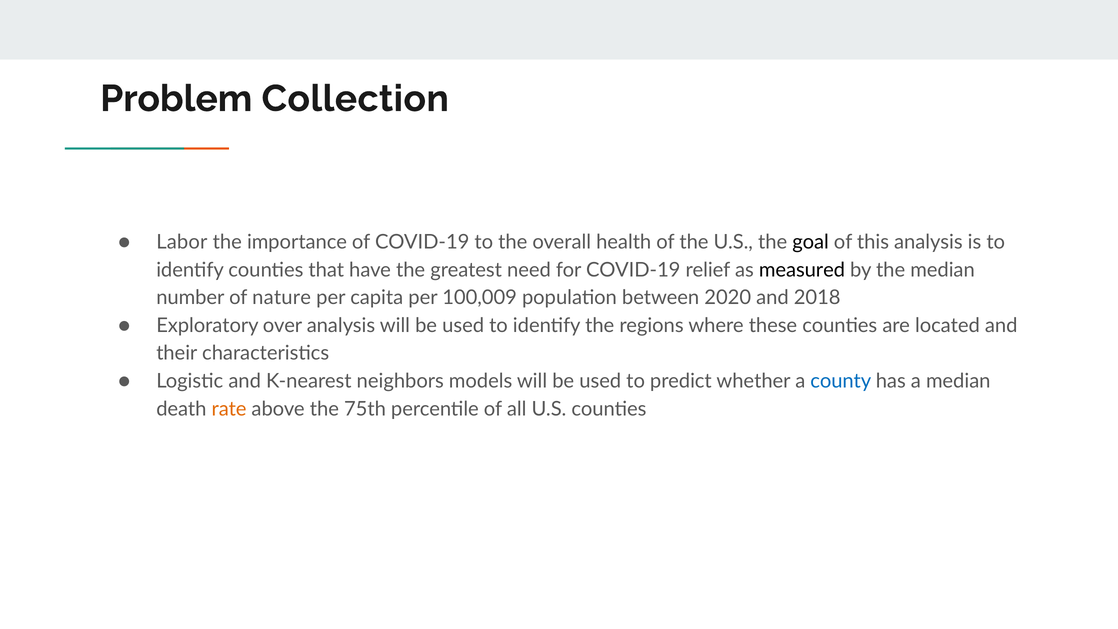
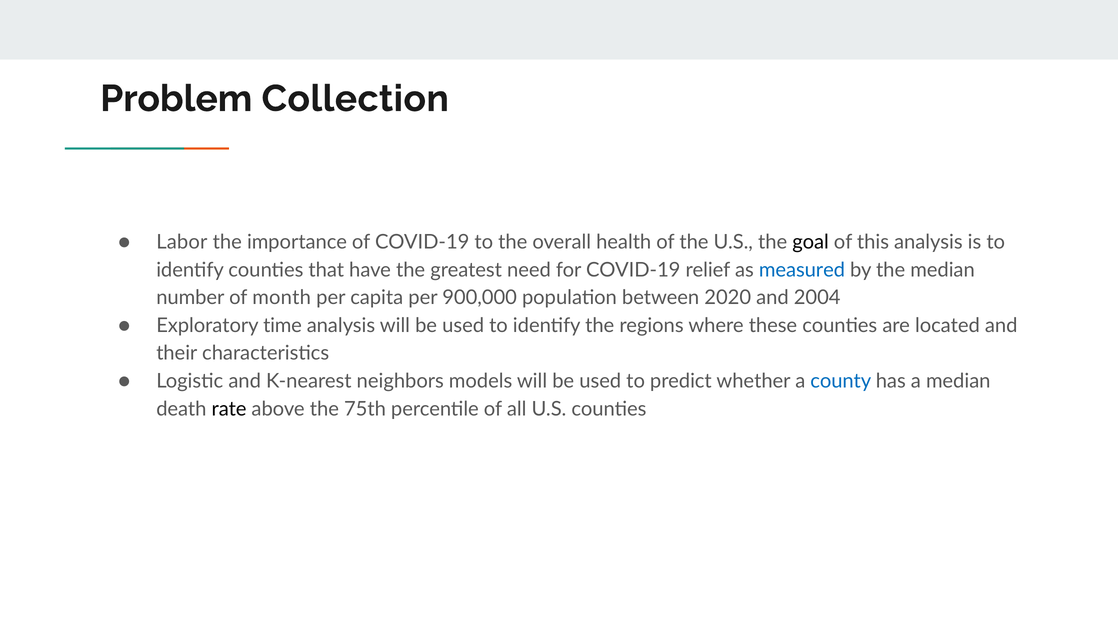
measured colour: black -> blue (802, 270)
nature: nature -> month (282, 298)
100,009: 100,009 -> 900,000 (480, 298)
2018: 2018 -> 2004 (817, 298)
over: over -> time (283, 325)
rate colour: orange -> black (229, 409)
